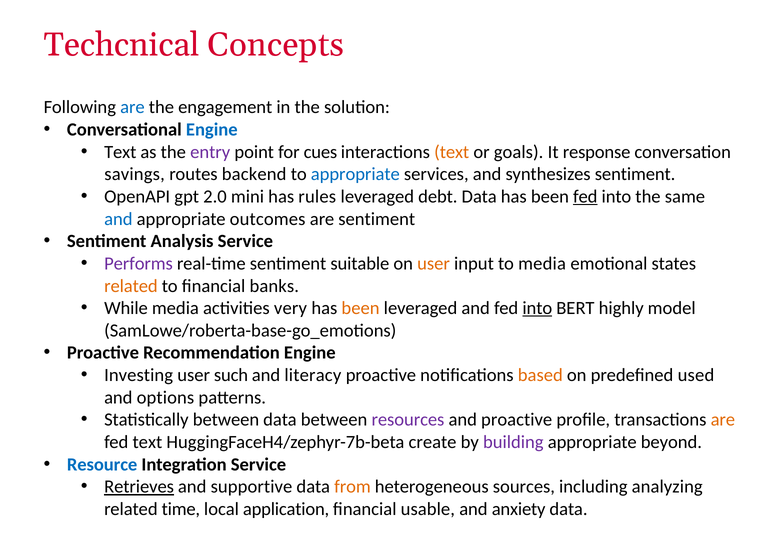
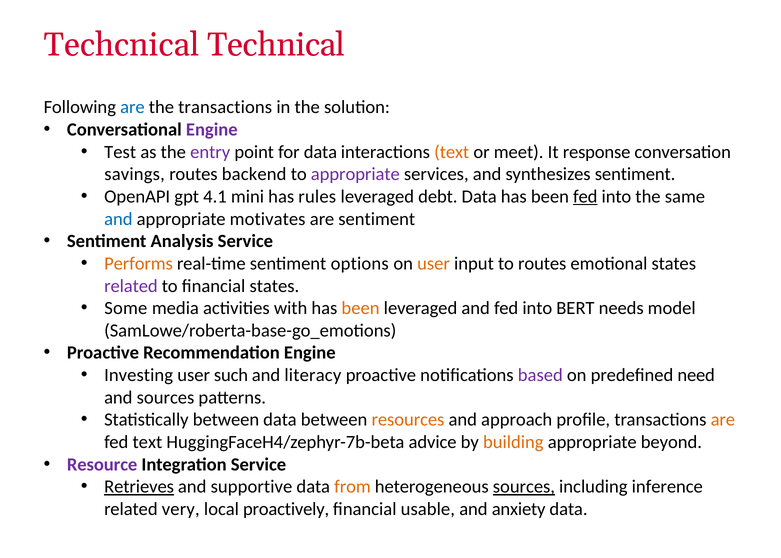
Concepts: Concepts -> Technical (276, 45)
the engagement: engagement -> transactions (225, 107)
Engine colour: blue -> purple (212, 130)
Text: Text -> Test (120, 152)
for cues: cues -> data (320, 152)
goals: goals -> meet (519, 152)
appropriate colour: blue -> purple (355, 174)
2.0: 2.0 -> 4.1 (215, 197)
outcomes: outcomes -> motivates (268, 219)
Performs colour: purple -> orange (139, 263)
suitable: suitable -> options (360, 263)
to media: media -> routes (542, 263)
related colour: orange -> purple (131, 286)
financial banks: banks -> states (274, 286)
While: While -> Some (126, 308)
very: very -> with (291, 308)
into underline: present -> none (537, 308)
highly: highly -> needs (621, 308)
based colour: orange -> purple (540, 375)
used: used -> need (696, 375)
and options: options -> sources (166, 397)
resources colour: purple -> orange (408, 420)
and proactive: proactive -> approach (517, 420)
create: create -> advice (433, 442)
building colour: purple -> orange (513, 442)
Resource colour: blue -> purple (102, 464)
sources underline: none -> present (524, 487)
analyzing: analyzing -> inference (667, 487)
time: time -> very (181, 509)
application: application -> proactively (286, 509)
